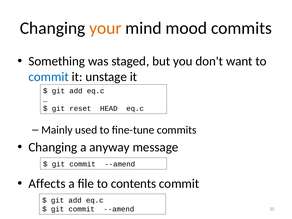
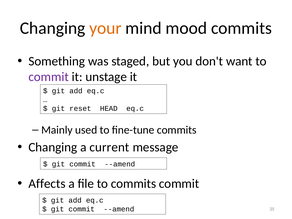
commit colour: blue -> purple (49, 77)
anyway: anyway -> current (109, 147)
to contents: contents -> commits (133, 184)
